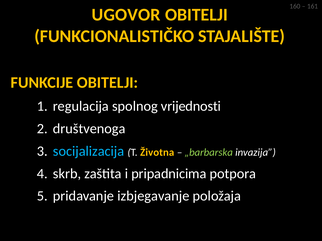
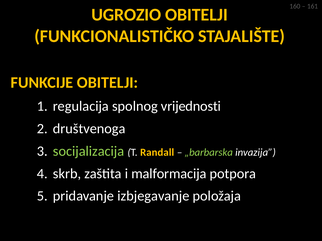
UGOVOR: UGOVOR -> UGROZIO (126, 15)
socijalizacija colour: light blue -> light green (89, 151)
Životna: Životna -> Randall (157, 153)
pripadnicima: pripadnicima -> malformacija (169, 174)
